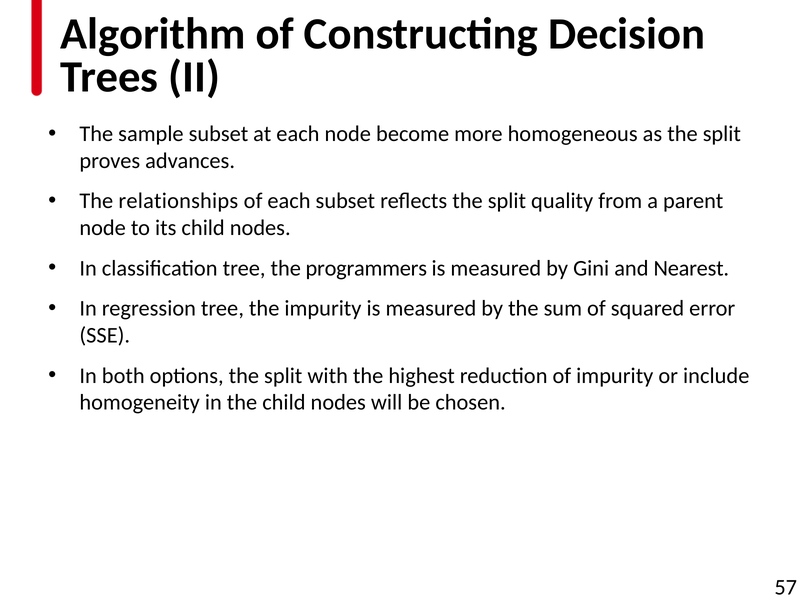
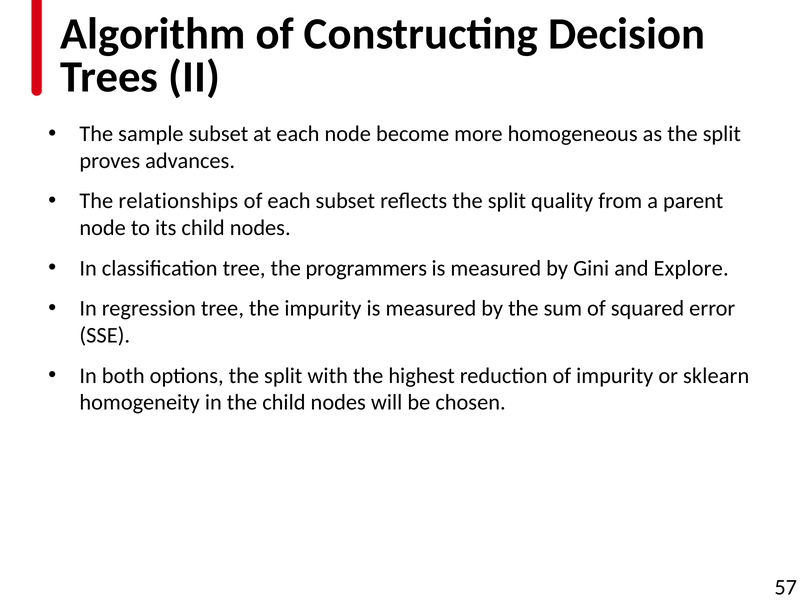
Nearest: Nearest -> Explore (691, 268)
include: include -> sklearn (716, 375)
